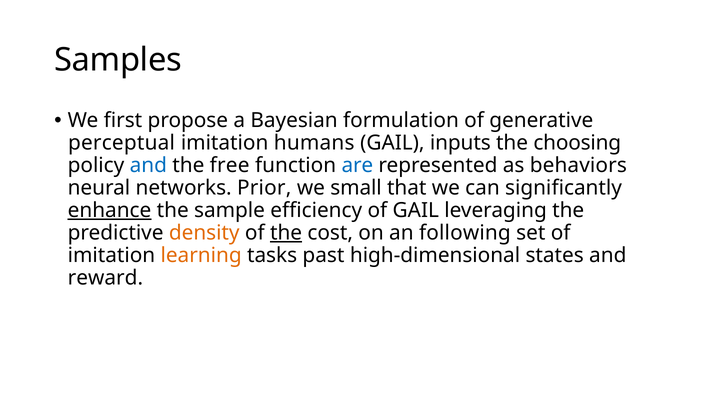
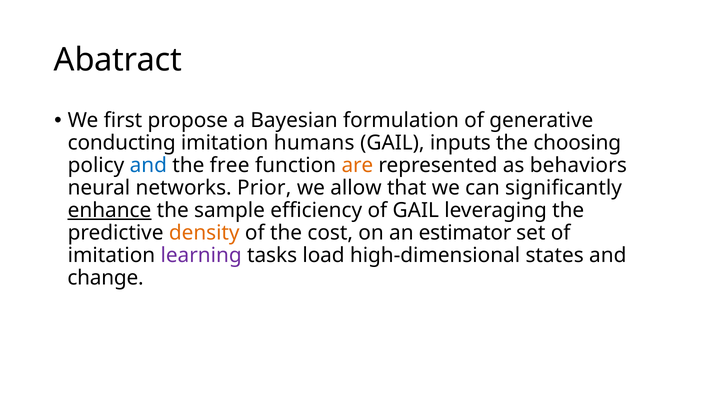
Samples: Samples -> Abatract (118, 60)
perceptual: perceptual -> conducting (122, 143)
are colour: blue -> orange (357, 165)
small: small -> allow (356, 188)
the underline: present -> none (286, 233)
following: following -> estimator (465, 233)
learning colour: orange -> purple (201, 255)
past: past -> load (324, 255)
reward: reward -> change (106, 278)
